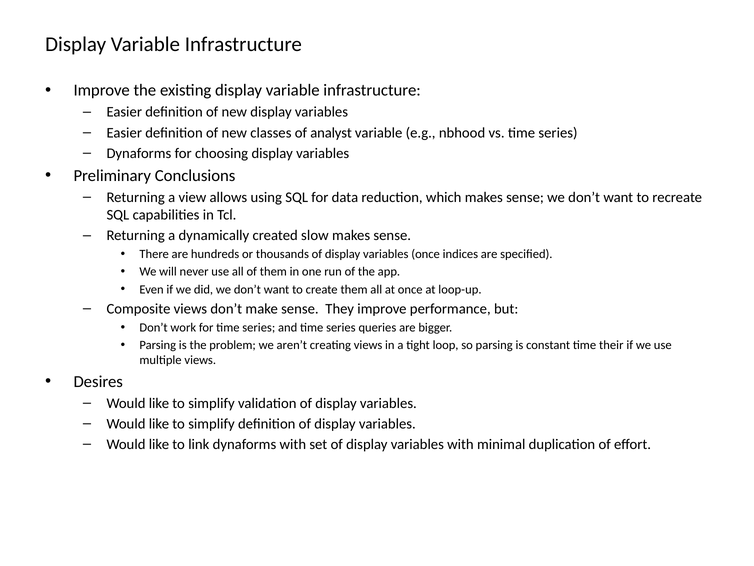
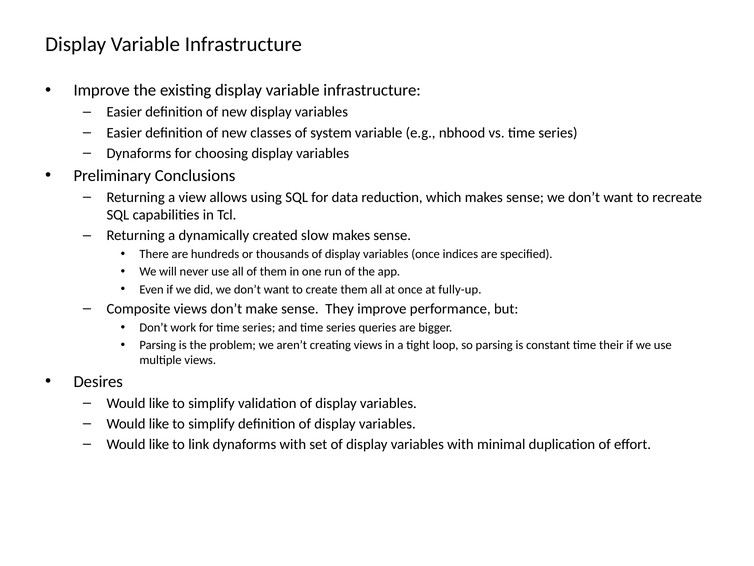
analyst: analyst -> system (331, 133)
loop-up: loop-up -> fully-up (460, 289)
